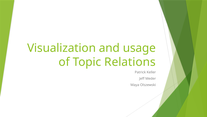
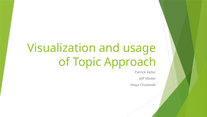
Relations: Relations -> Approach (130, 62)
